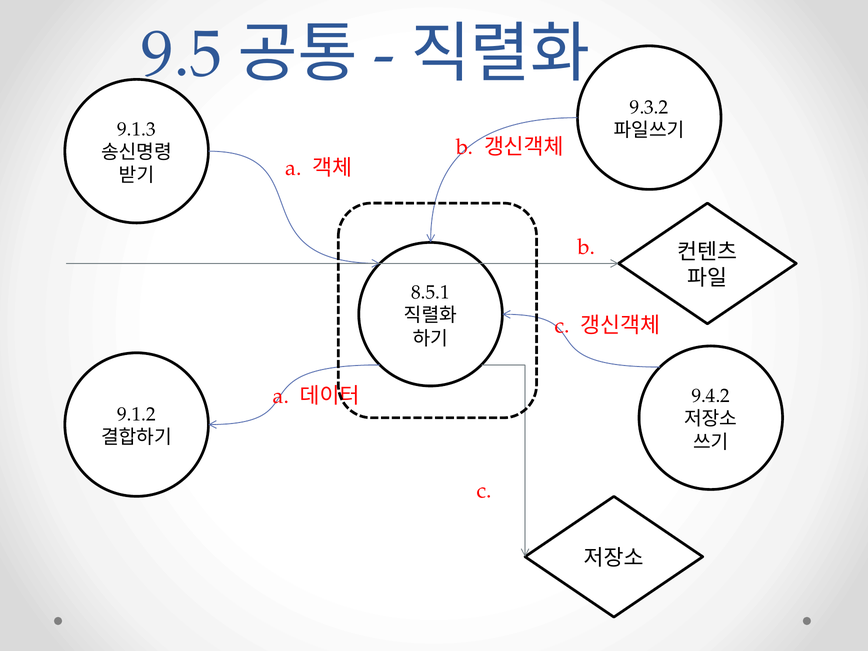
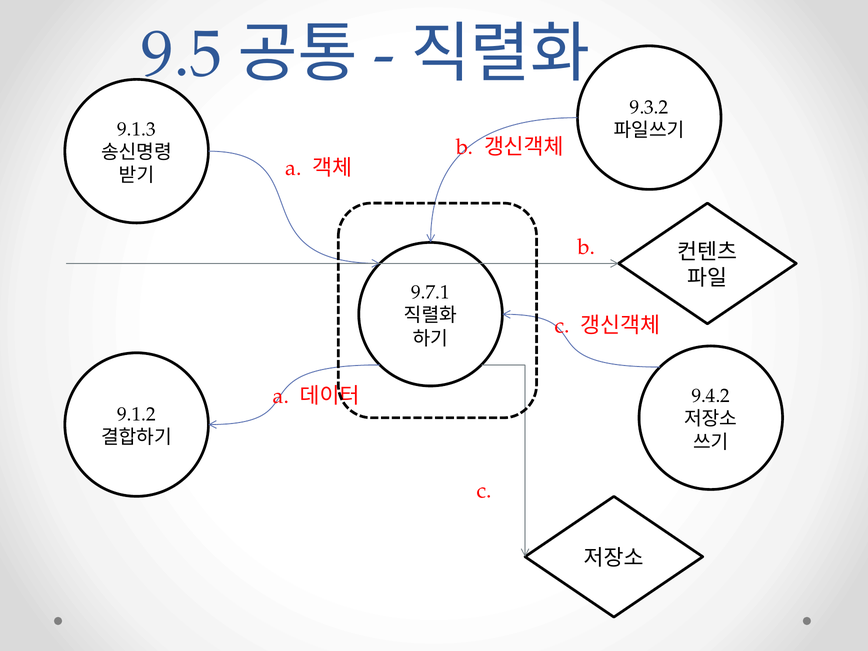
8.5.1: 8.5.1 -> 9.7.1 (430, 292)
